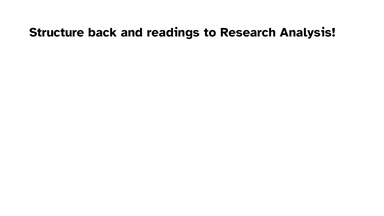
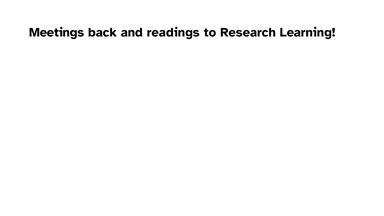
Structure: Structure -> Meetings (57, 32)
Analysis: Analysis -> Learning (308, 32)
